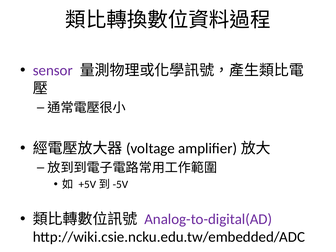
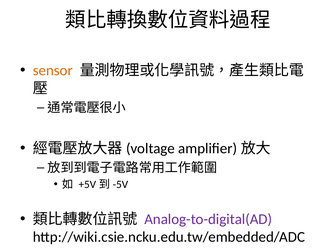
sensor colour: purple -> orange (53, 70)
